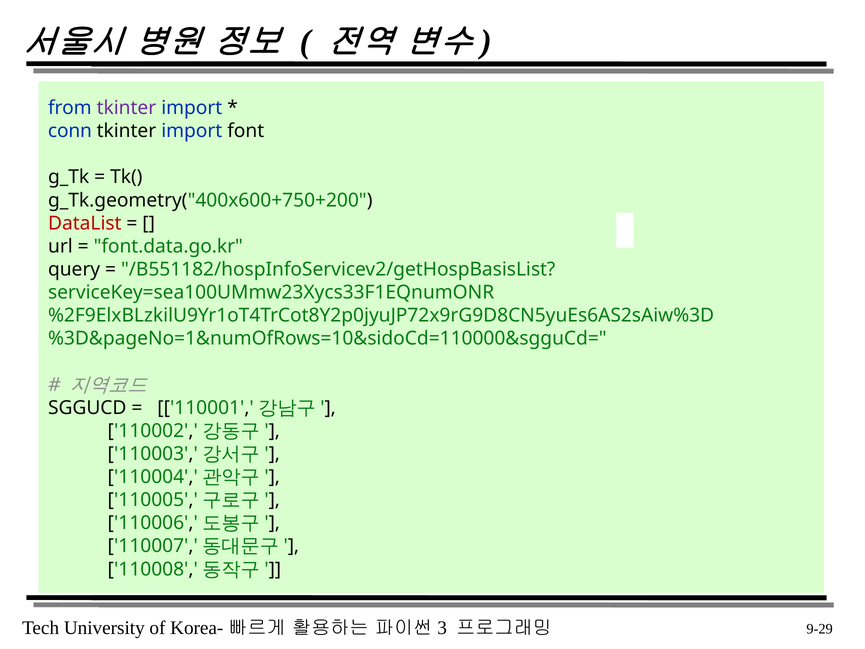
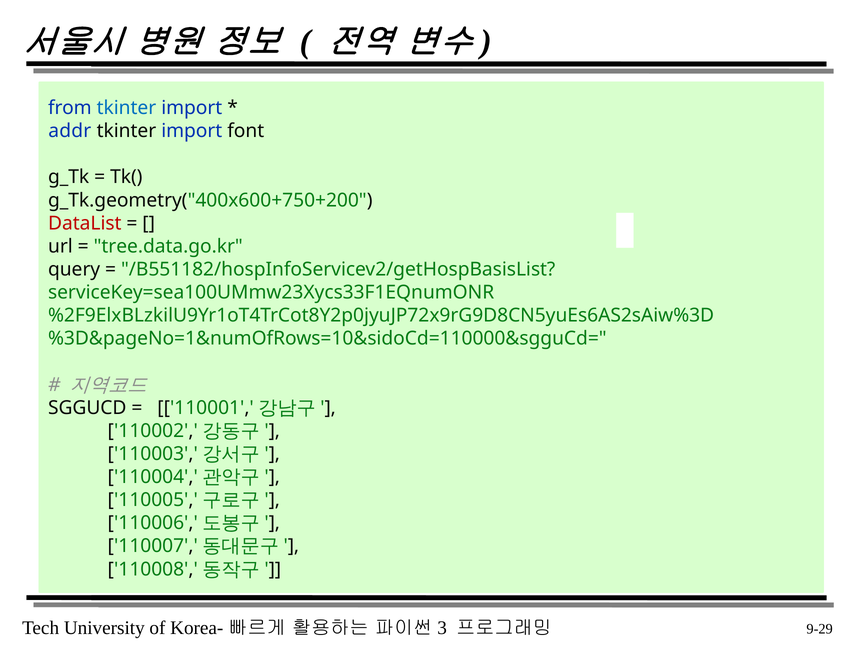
tkinter colour: purple -> blue (126, 108)
conn: conn -> addr (70, 131)
font.data.go.kr: font.data.go.kr -> tree.data.go.kr (168, 246)
